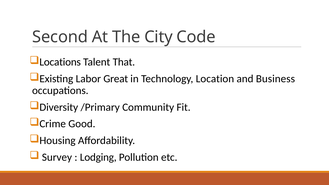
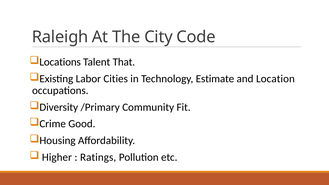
Second: Second -> Raleigh (60, 37)
Great: Great -> Cities (116, 79)
Location: Location -> Estimate (215, 79)
Business: Business -> Location (275, 79)
Survey: Survey -> Higher (57, 157)
Lodging: Lodging -> Ratings (98, 157)
